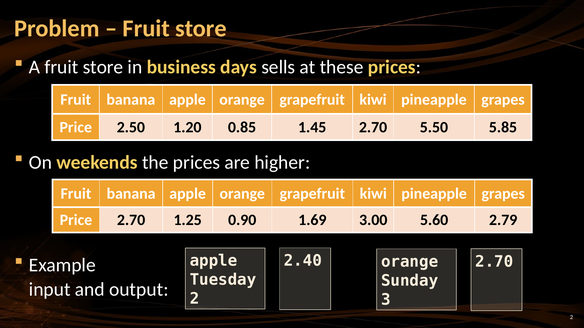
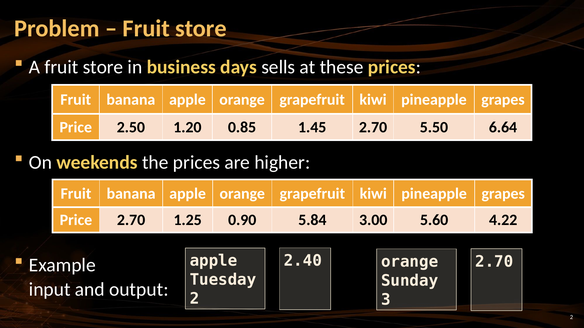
5.85: 5.85 -> 6.64 (503, 127)
1.69: 1.69 -> 5.84 (312, 220)
2.79: 2.79 -> 4.22 (503, 220)
